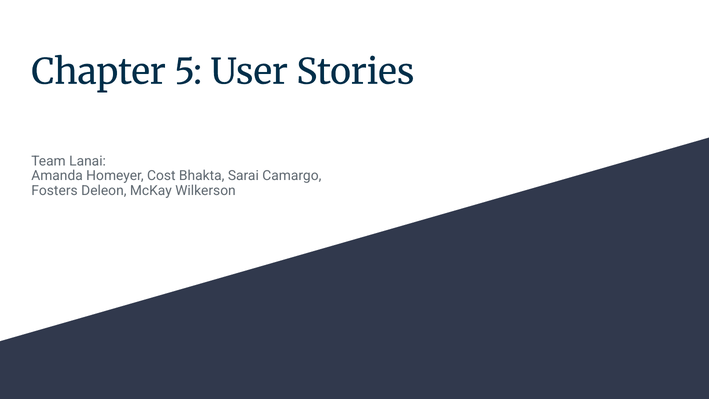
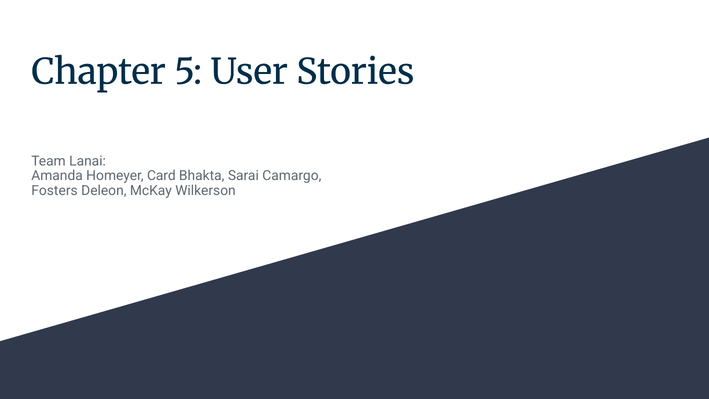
Cost: Cost -> Card (161, 176)
